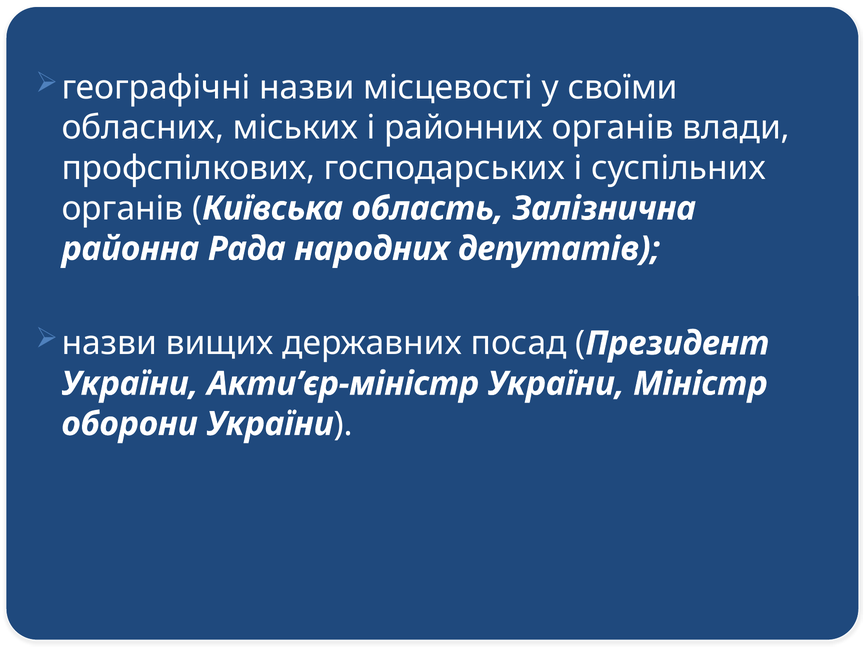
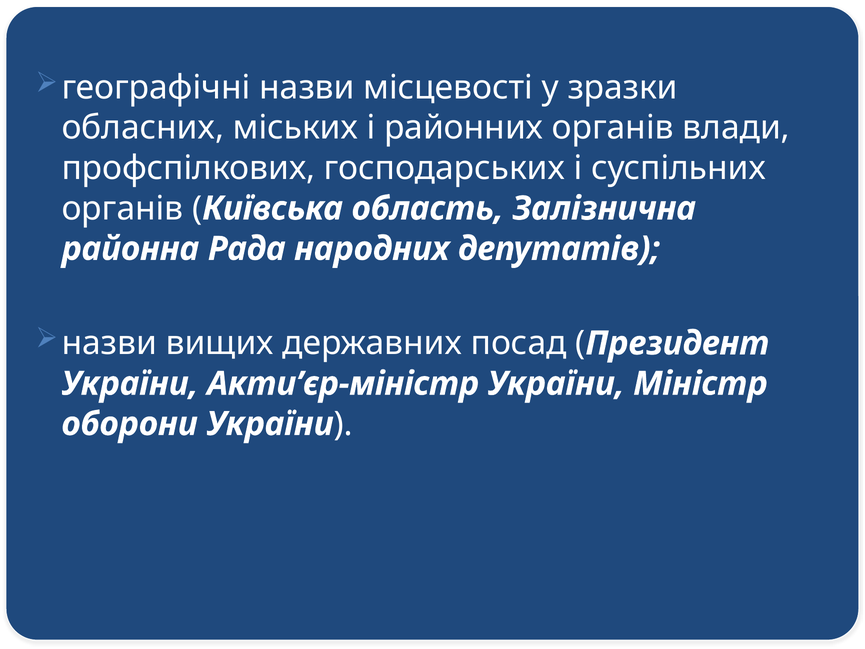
своїми: своїми -> зразки (623, 88)
